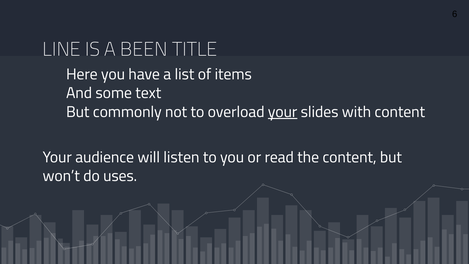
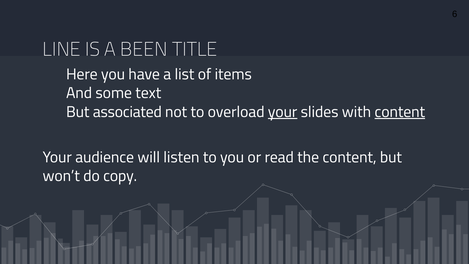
commonly: commonly -> associated (127, 112)
content underline: none -> present (400, 112)
uses: uses -> copy (120, 176)
